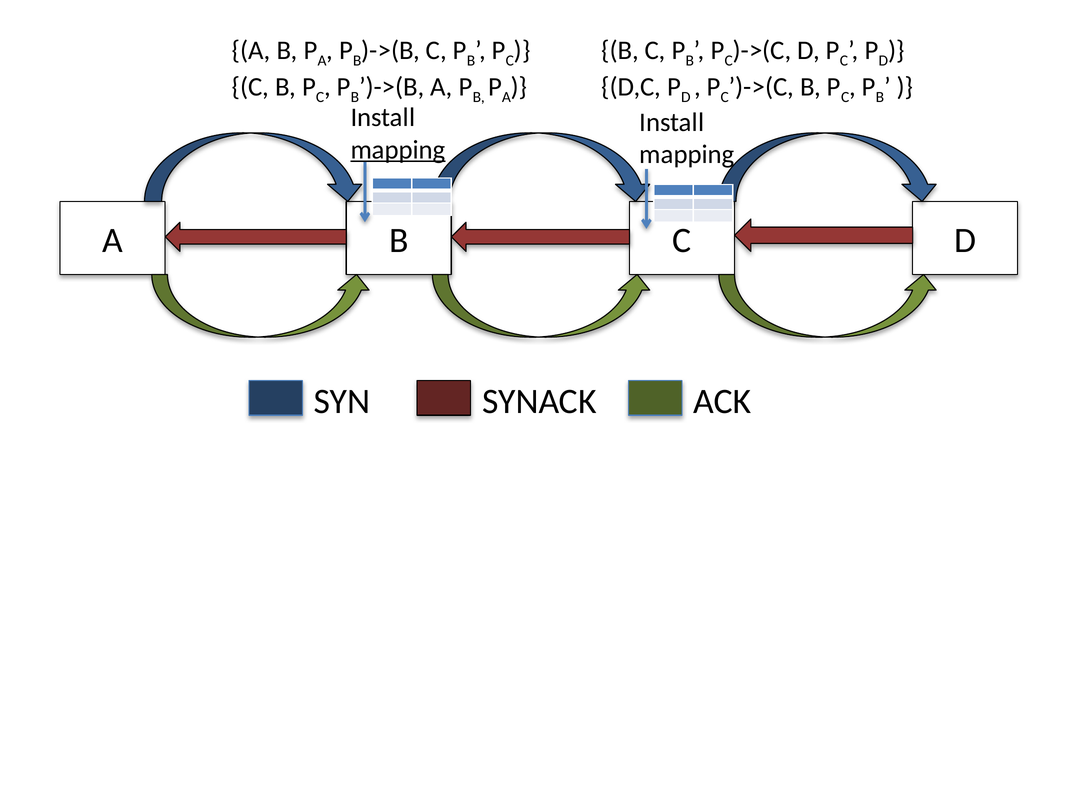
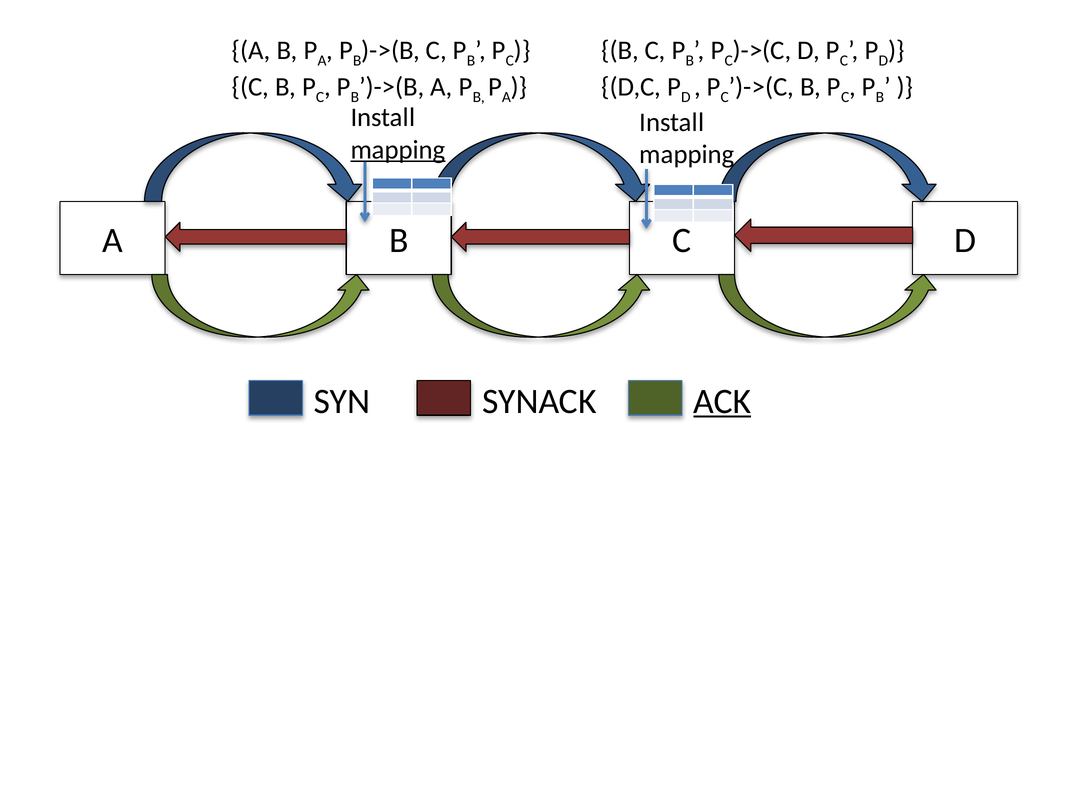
ACK underline: none -> present (722, 401)
